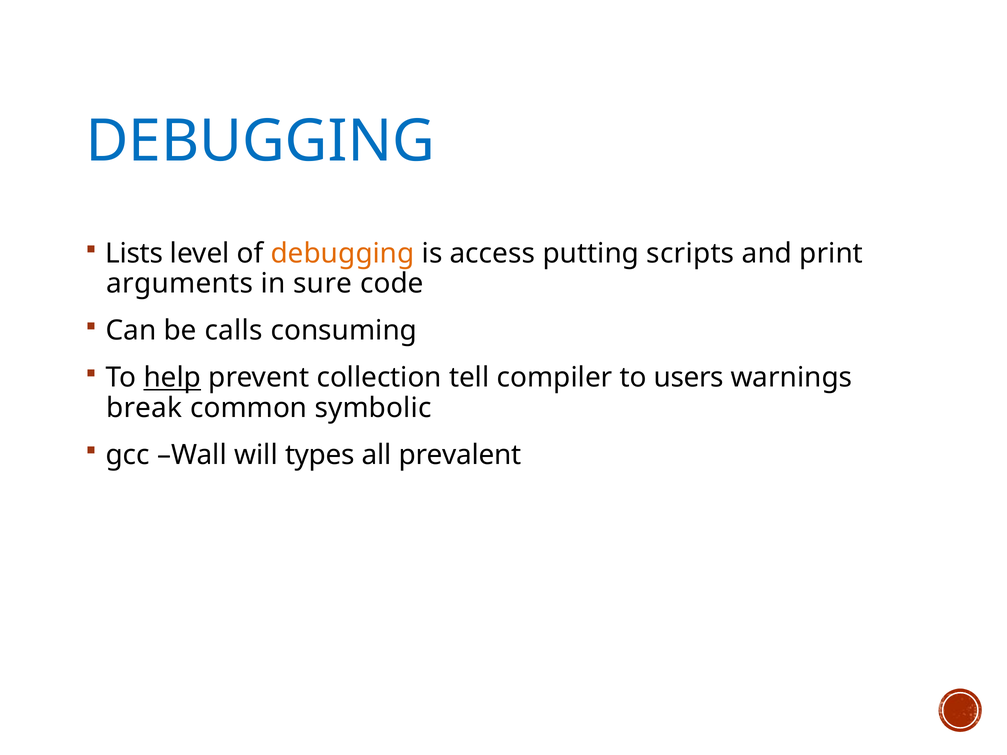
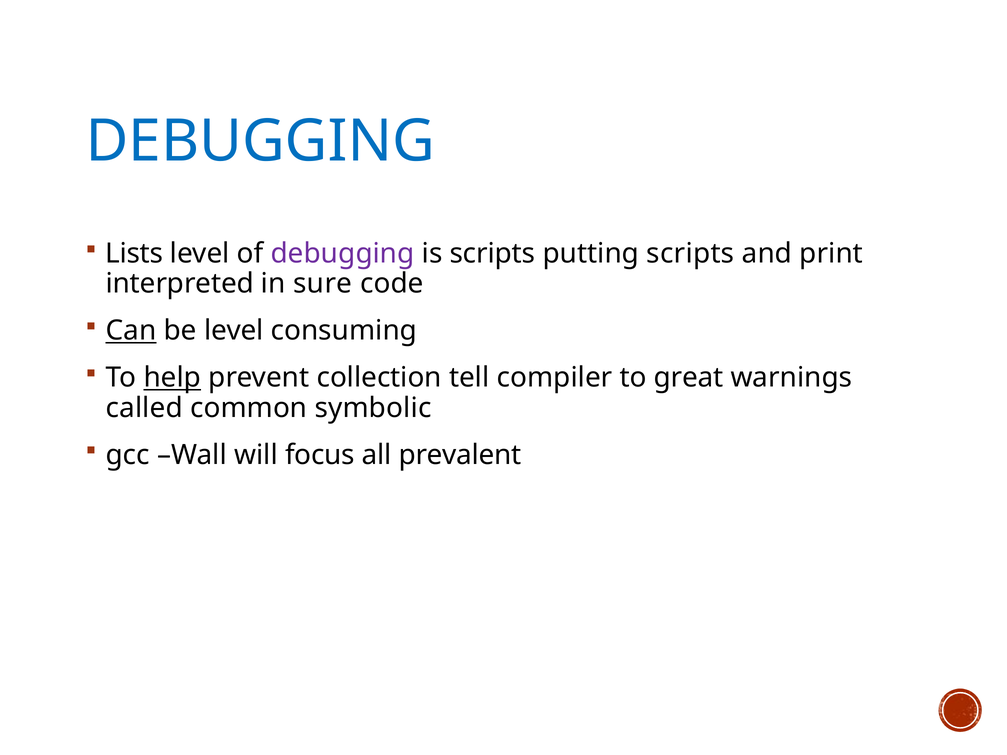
debugging colour: orange -> purple (343, 254)
is access: access -> scripts (493, 254)
arguments: arguments -> interpreted (180, 284)
Can underline: none -> present (131, 331)
be calls: calls -> level (234, 331)
users: users -> great (689, 378)
break: break -> called (144, 408)
types: types -> focus (320, 455)
